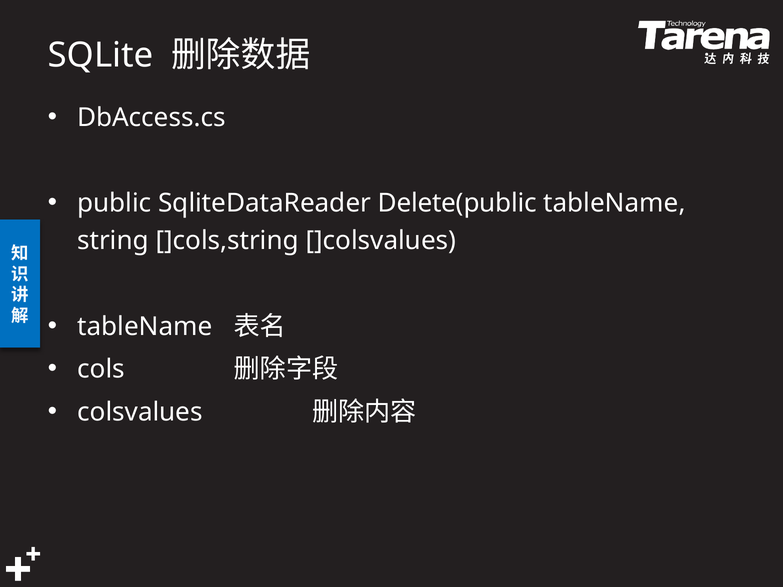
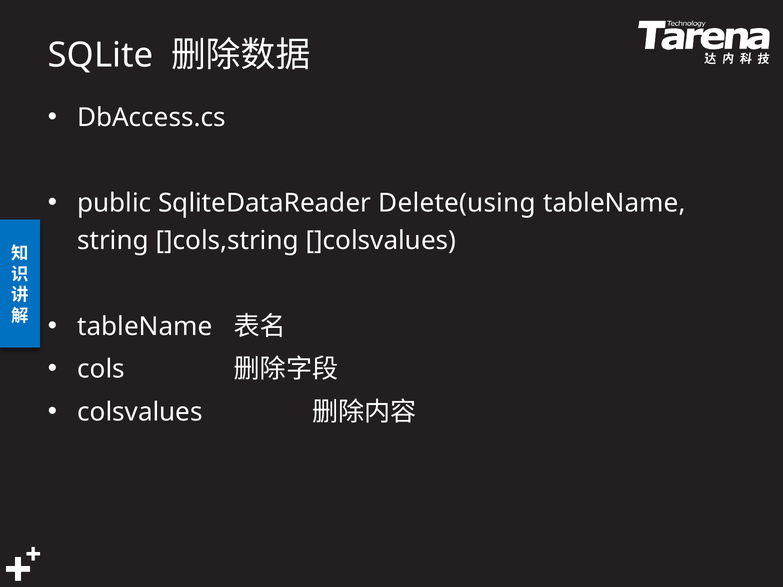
Delete(public: Delete(public -> Delete(using (457, 203)
